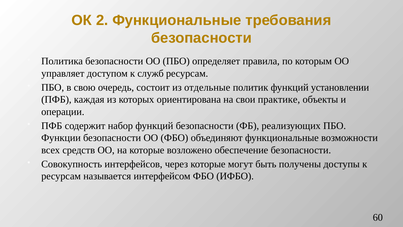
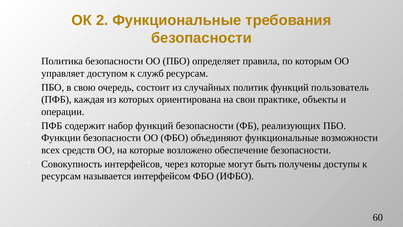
отдельные: отдельные -> случайных (207, 87)
установлении: установлении -> пользователь (340, 87)
